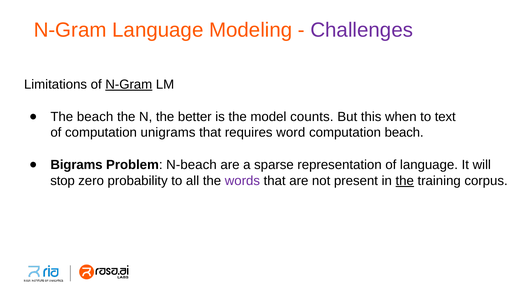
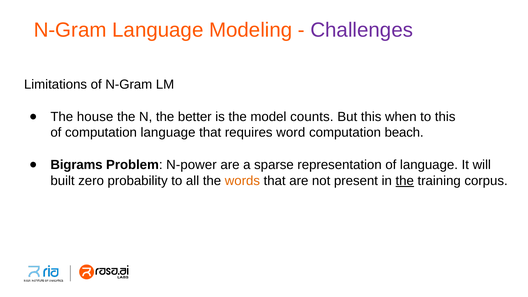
N-Gram underline: present -> none (129, 84)
The beach: beach -> house (95, 117)
to text: text -> this (445, 117)
computation unigrams: unigrams -> language (168, 133)
N-beach: N-beach -> N-power (191, 165)
stop: stop -> built (63, 181)
words colour: purple -> orange (242, 181)
